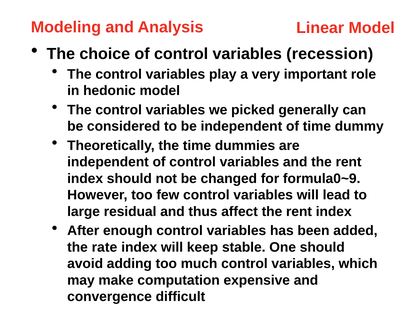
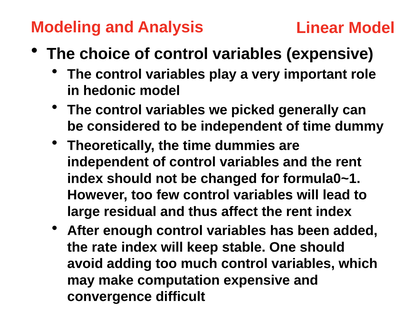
variables recession: recession -> expensive (330, 54)
formula0~9: formula0~9 -> formula0~1 (322, 179)
